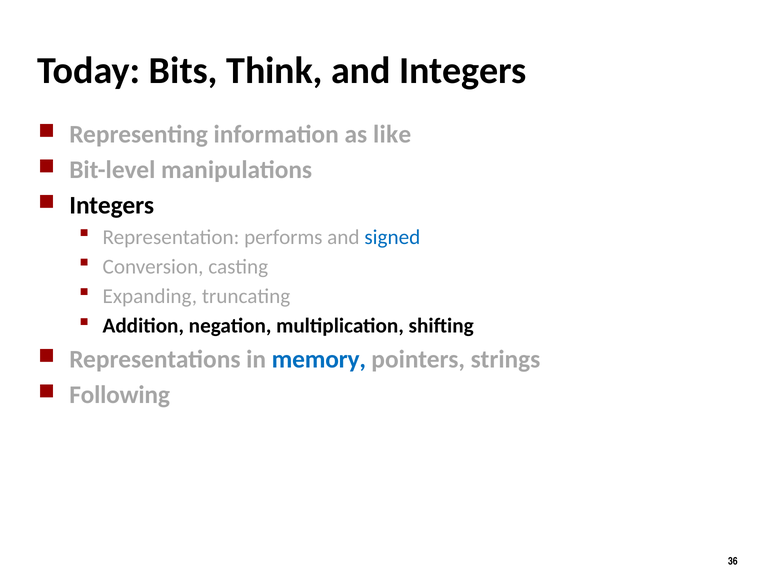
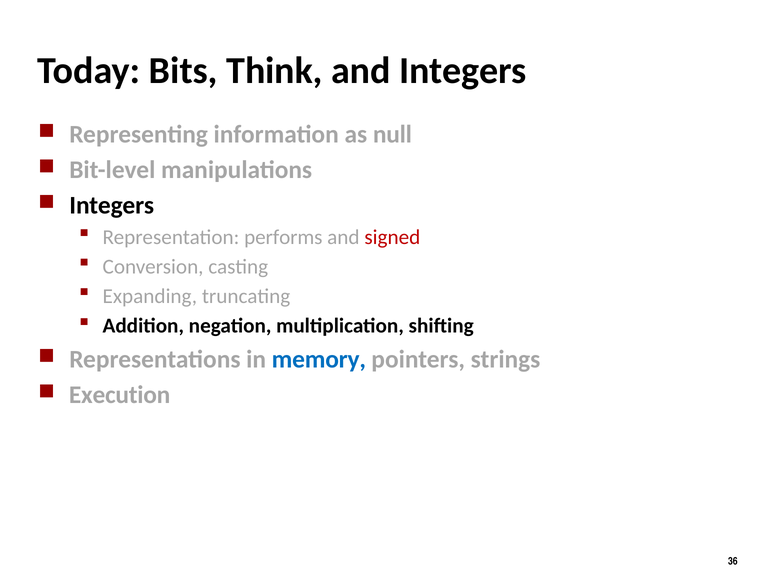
like: like -> null (392, 134)
signed colour: blue -> red (392, 237)
Following: Following -> Execution (120, 395)
